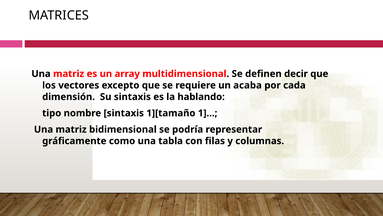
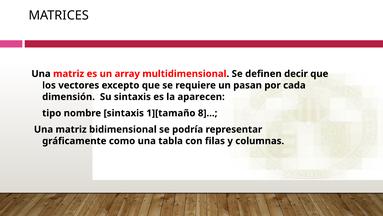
acaba: acaba -> pasan (248, 85)
hablando: hablando -> aparecen (201, 97)
1: 1 -> 8 (208, 113)
